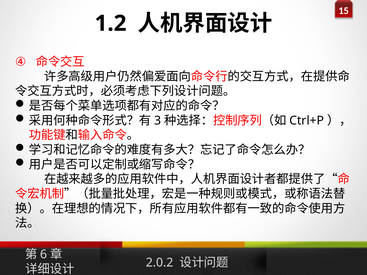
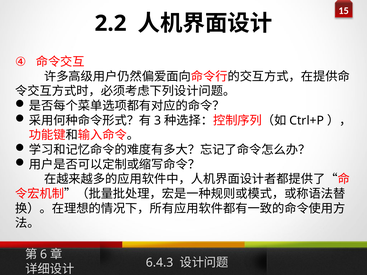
1.2: 1.2 -> 2.2 (111, 23)
2.0.2: 2.0.2 -> 6.4.3 (160, 263)
